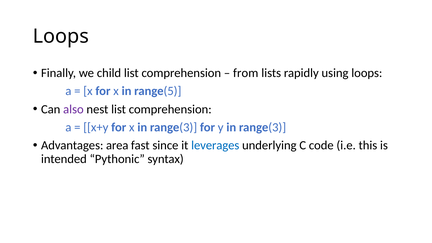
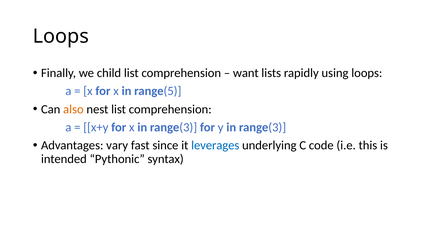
from: from -> want (246, 73)
also colour: purple -> orange (73, 109)
area: area -> vary (117, 145)
